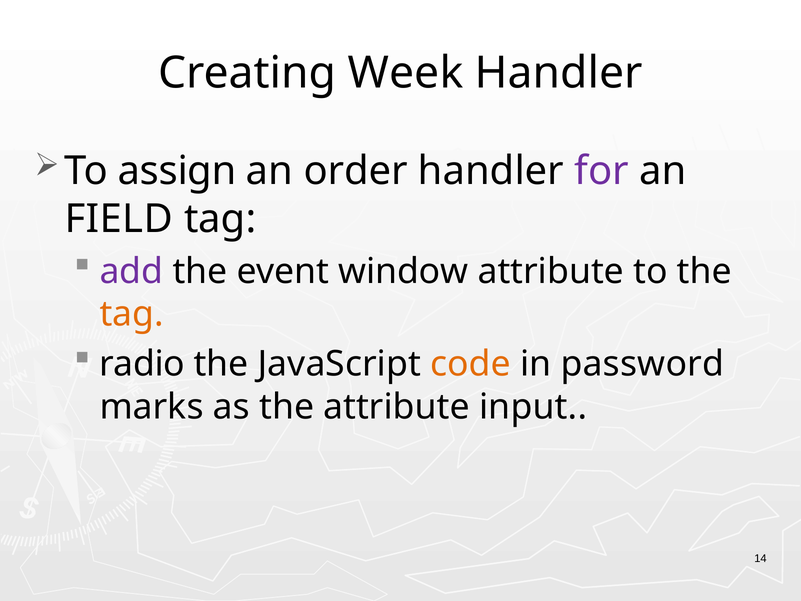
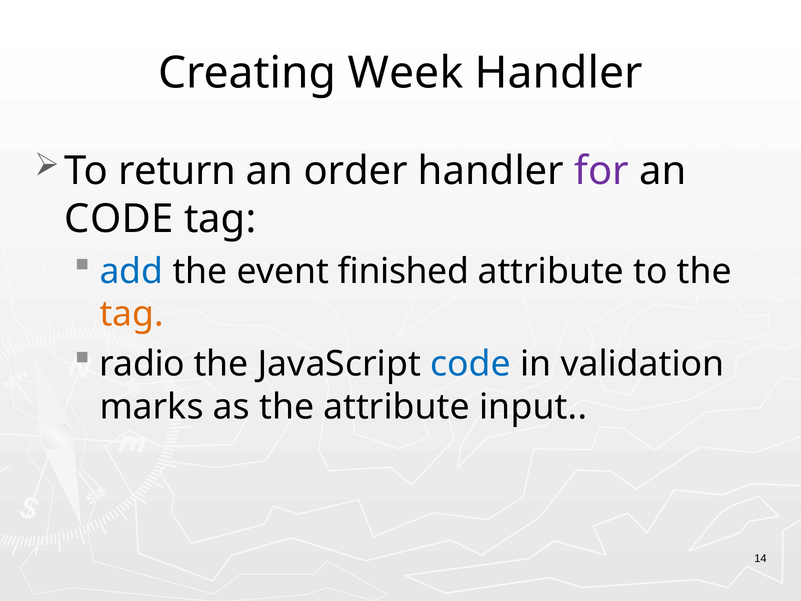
assign: assign -> return (177, 171)
FIELD: FIELD -> CODE (119, 219)
add colour: purple -> blue (131, 271)
window: window -> finished (404, 271)
code colour: orange -> blue (470, 364)
password: password -> validation (642, 364)
